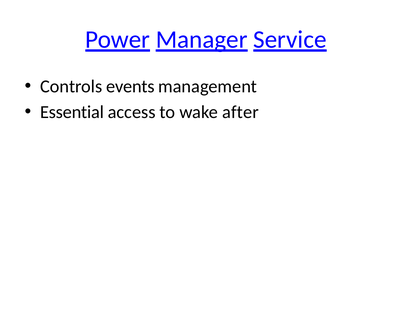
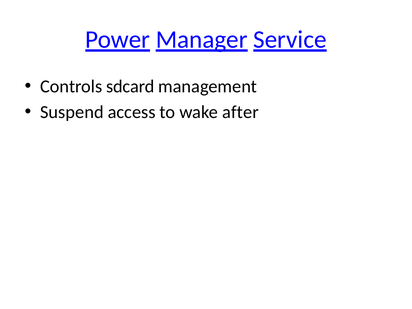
events: events -> sdcard (130, 86)
Essential: Essential -> Suspend (72, 112)
